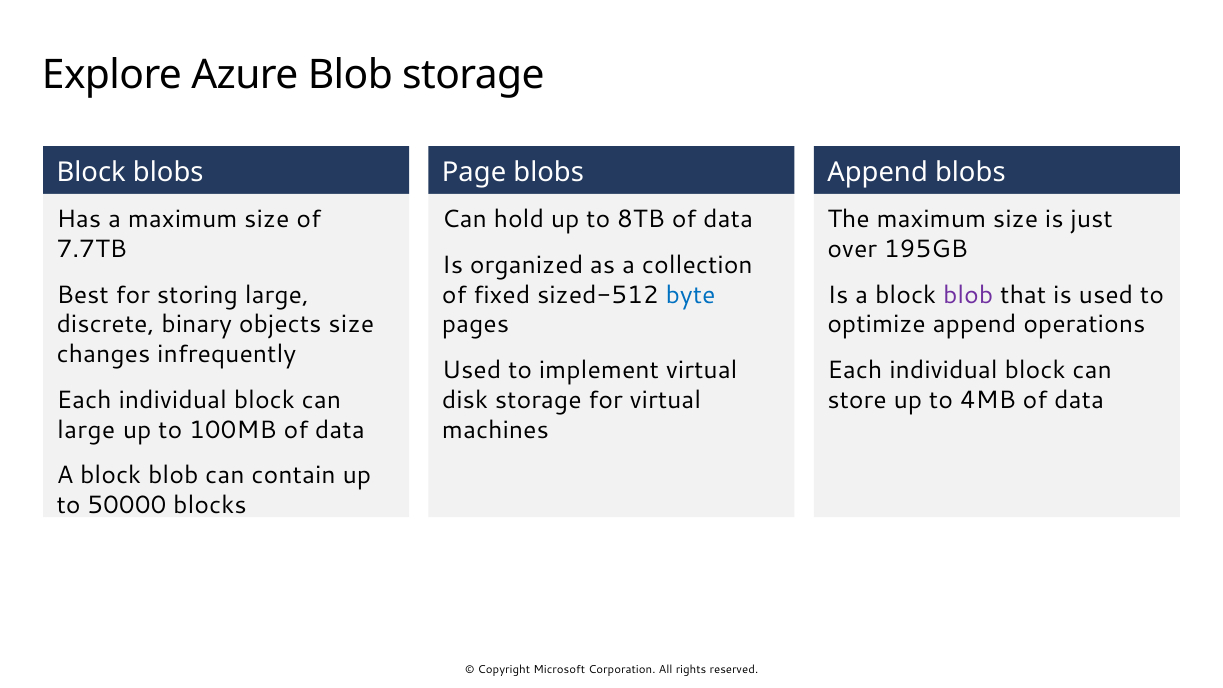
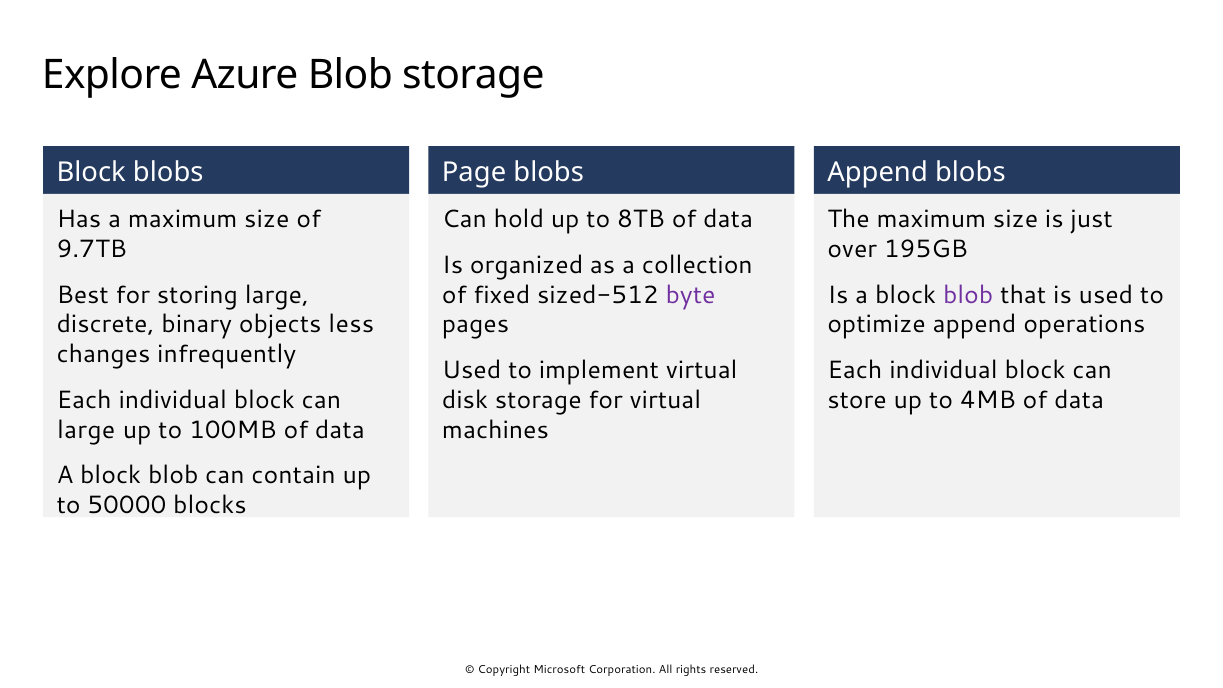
7.7TB: 7.7TB -> 9.7TB (92, 250)
byte colour: blue -> purple (691, 295)
objects size: size -> less (351, 325)
